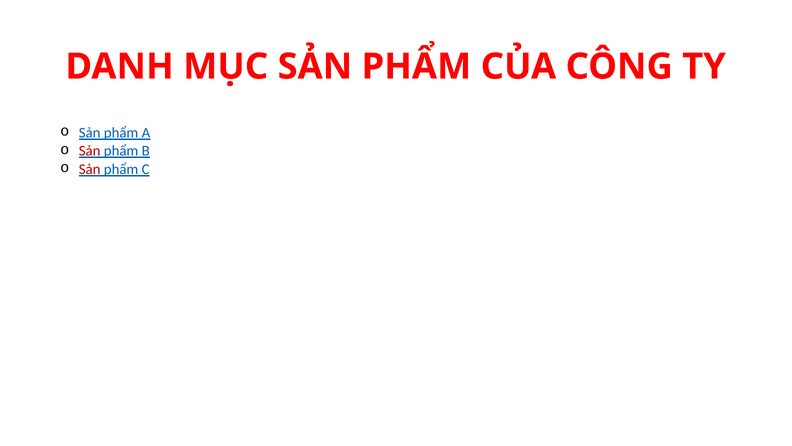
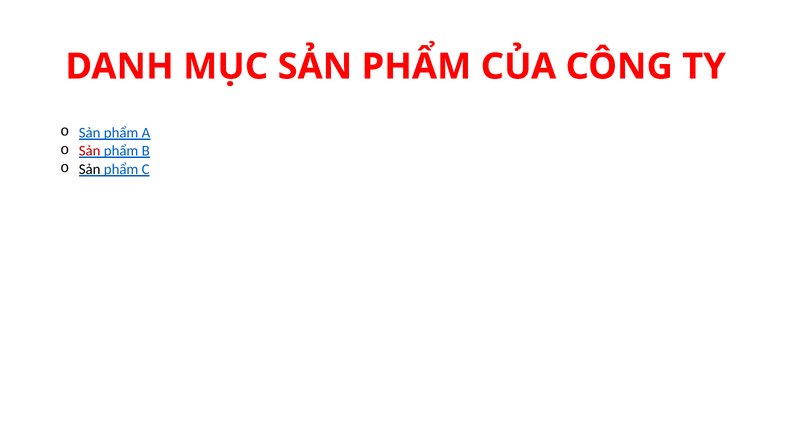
Sản colour: red -> black (90, 169)
